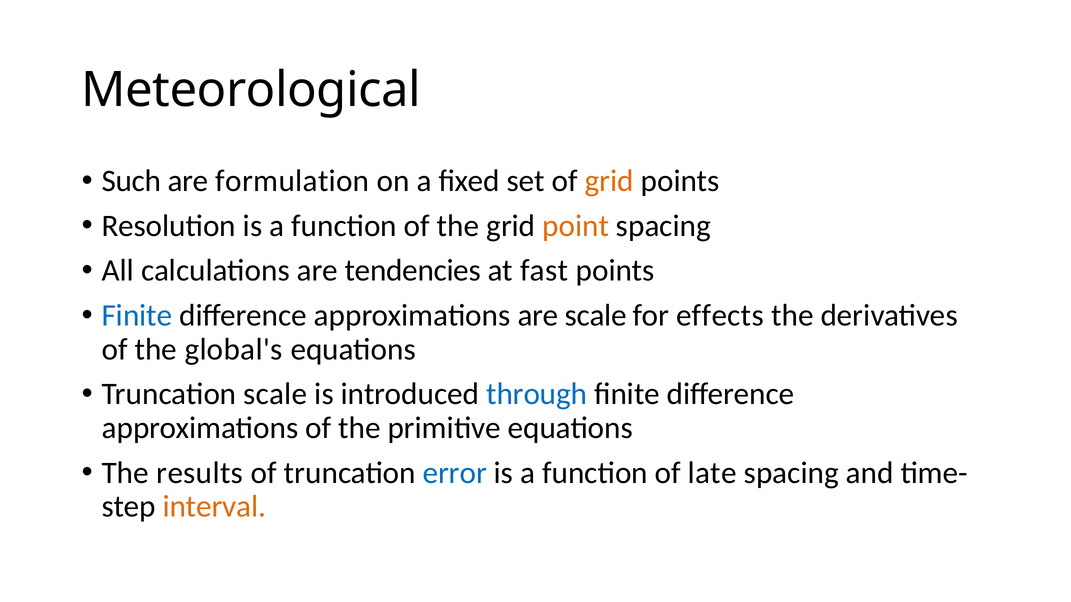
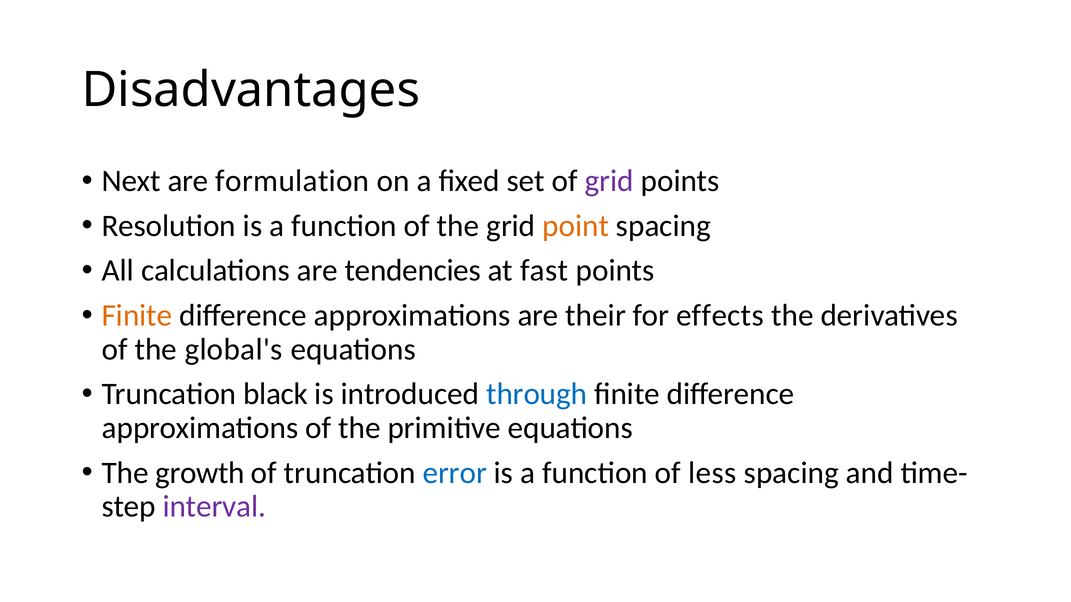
Meteorological: Meteorological -> Disadvantages (251, 90)
Such: Such -> Next (131, 181)
grid colour: orange -> purple (609, 181)
Finite colour: blue -> orange (137, 316)
are scale: scale -> their (596, 316)
Truncation scale: scale -> black (275, 394)
results: results -> growth (200, 473)
late: late -> less (712, 473)
interval colour: orange -> purple (214, 507)
